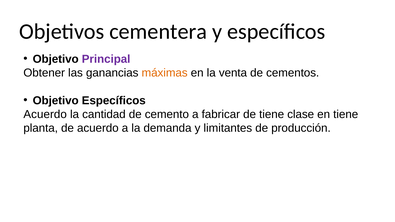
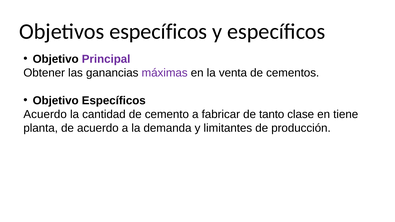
Objetivos cementera: cementera -> específicos (158, 31)
máximas colour: orange -> purple (165, 73)
de tiene: tiene -> tanto (272, 114)
